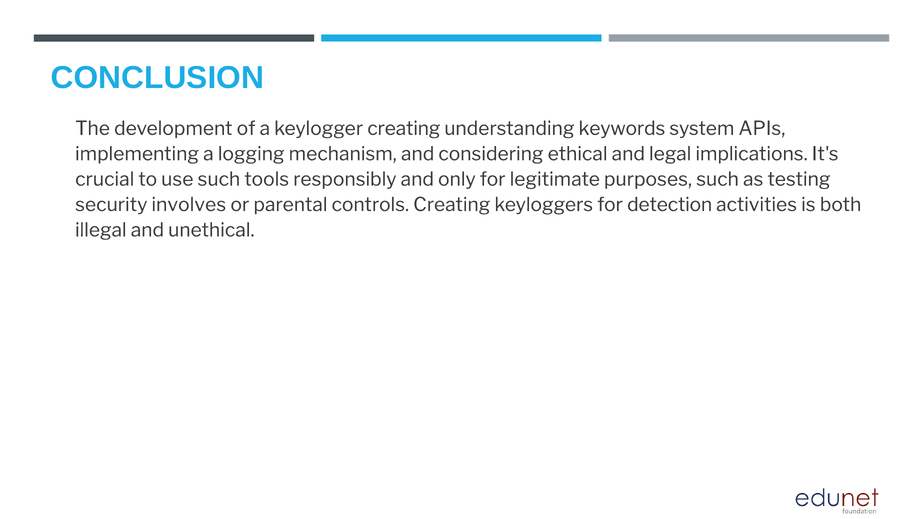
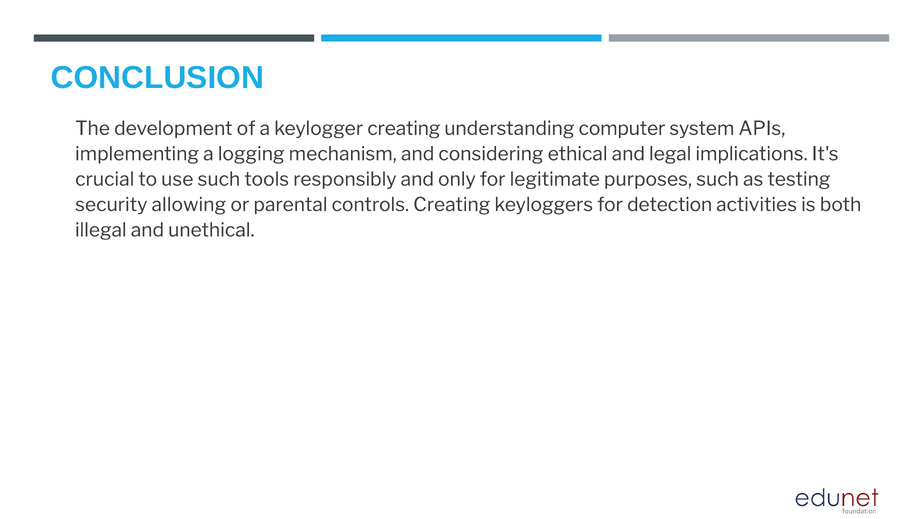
keywords: keywords -> computer (622, 129)
involves: involves -> allowing (189, 205)
